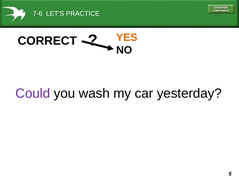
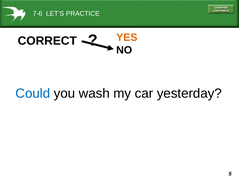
Could colour: purple -> blue (33, 93)
